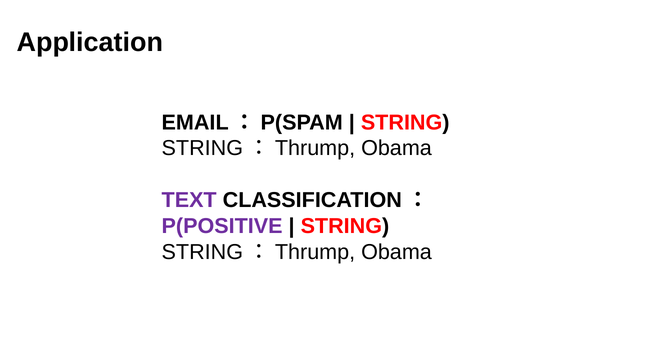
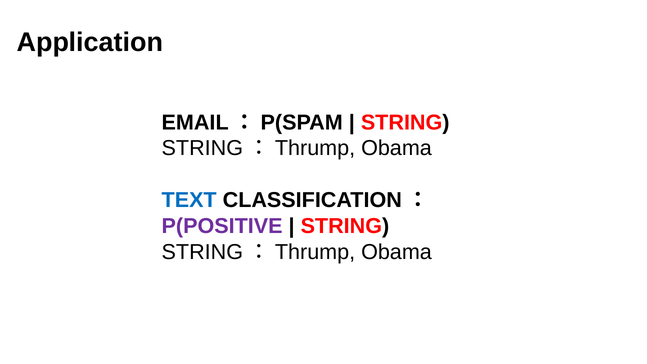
TEXT colour: purple -> blue (189, 200)
